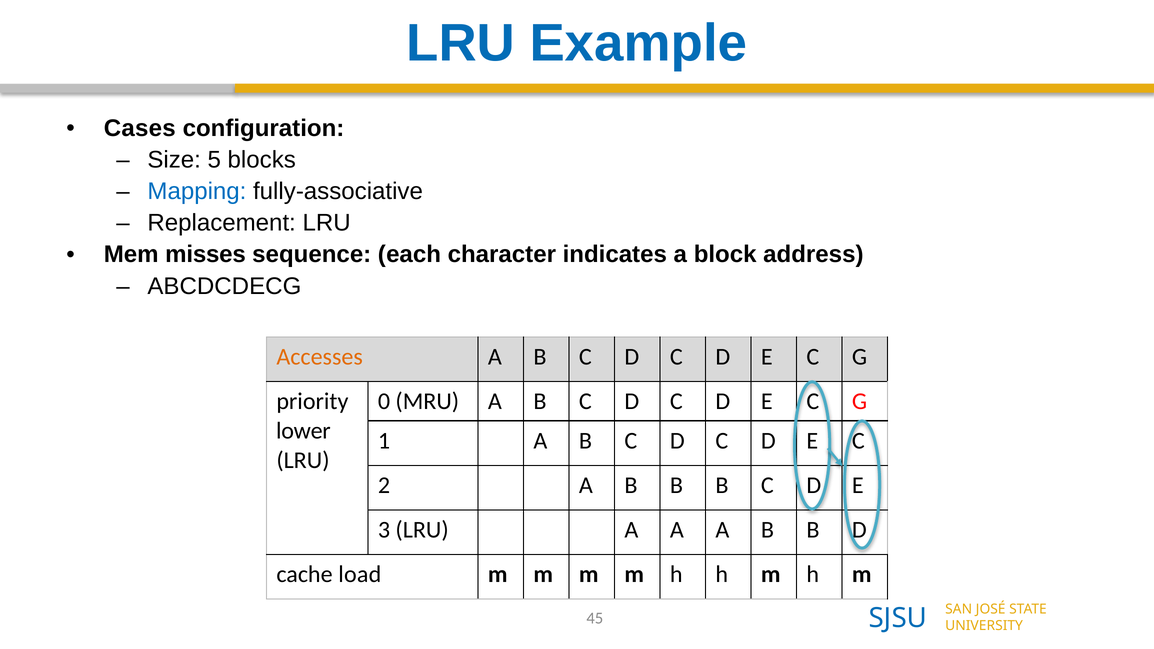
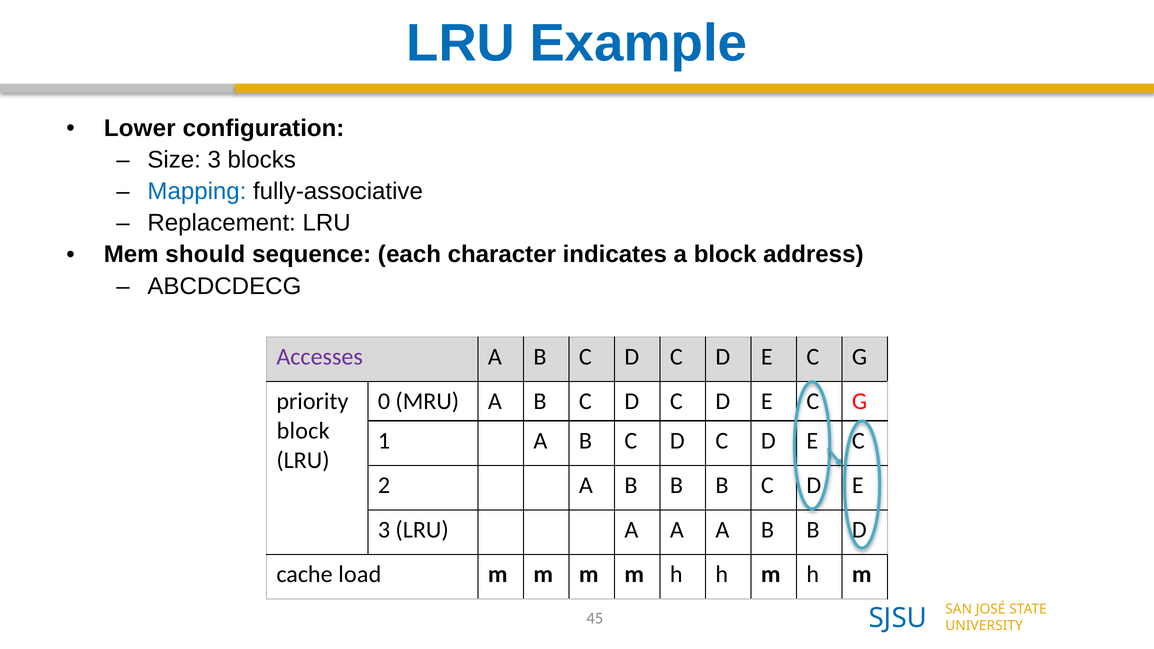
Cases: Cases -> Lower (140, 128)
Size 5: 5 -> 3 (214, 160)
misses: misses -> should (205, 255)
Accesses colour: orange -> purple (320, 357)
lower: lower -> block (303, 431)
